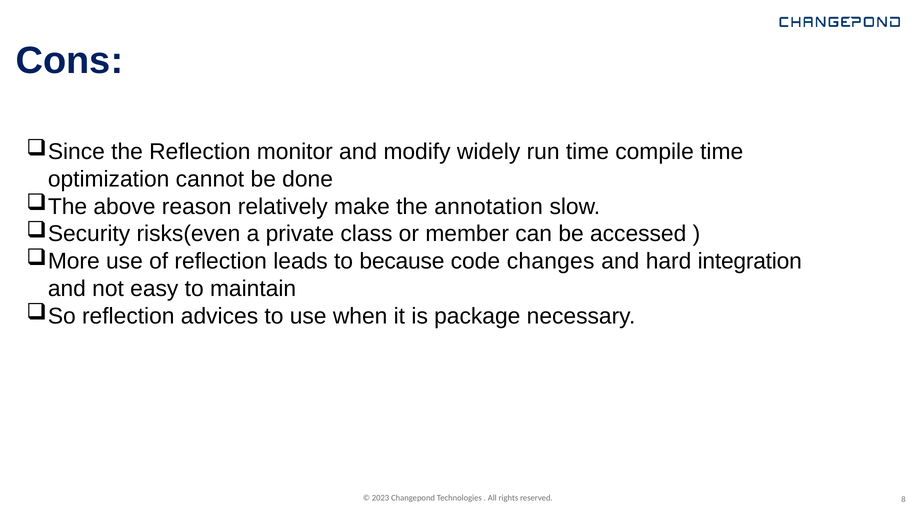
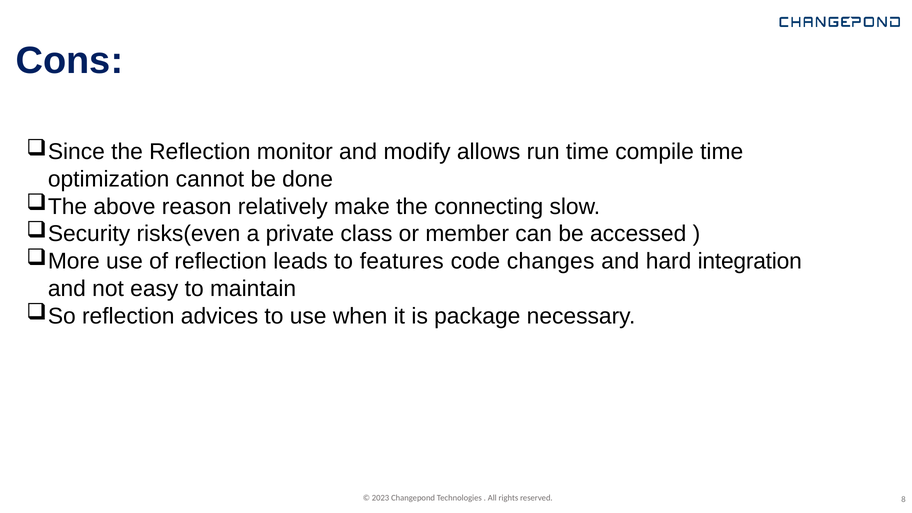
widely: widely -> allows (489, 152)
annotation: annotation -> connecting (489, 207)
because: because -> features (402, 261)
